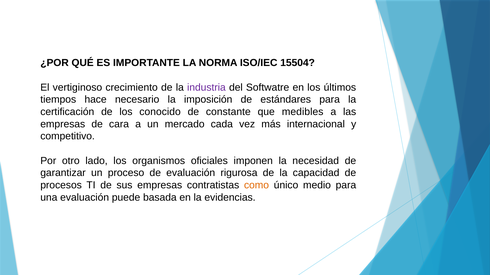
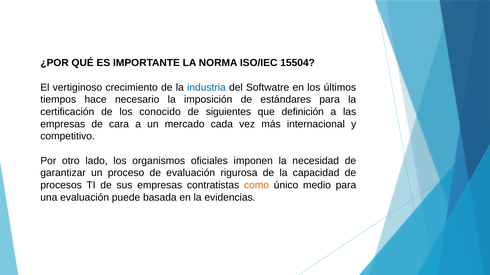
industria colour: purple -> blue (206, 88)
constante: constante -> siguientes (228, 112)
medibles: medibles -> definición (303, 112)
